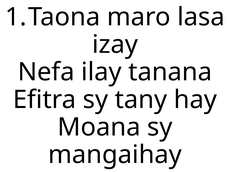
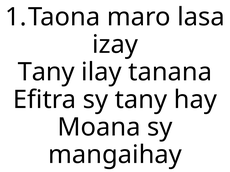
Nefa: Nefa -> Tany (46, 72)
